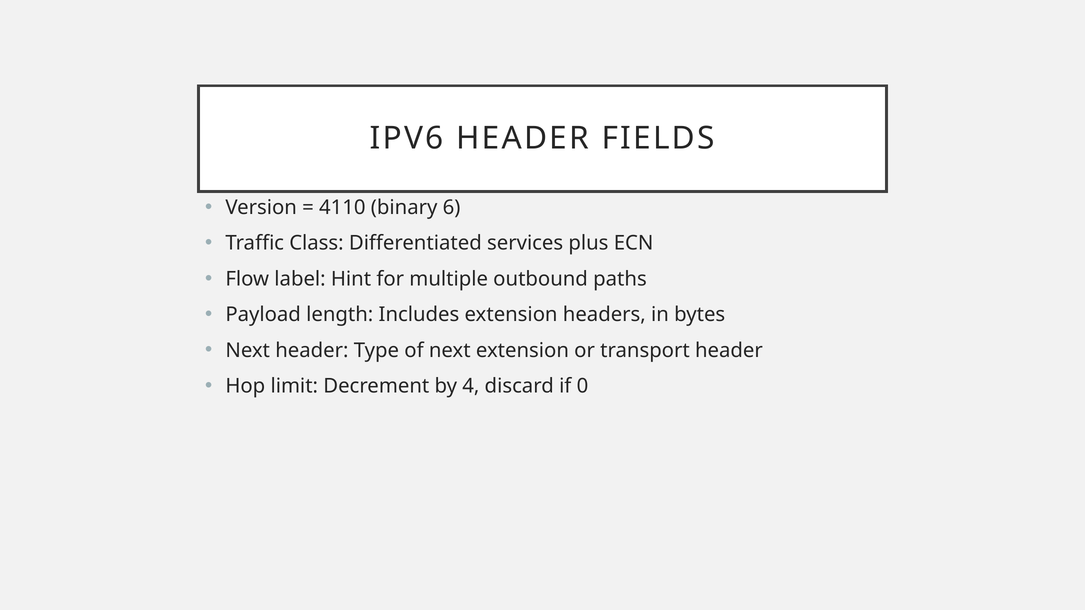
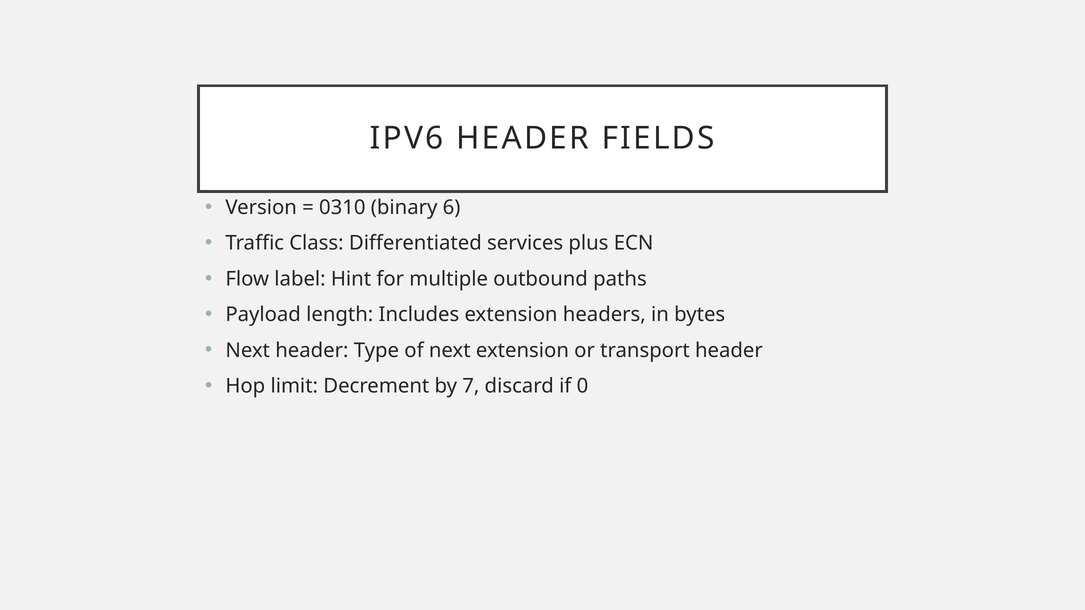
4110: 4110 -> 0310 (342, 208)
4: 4 -> 7 (471, 386)
